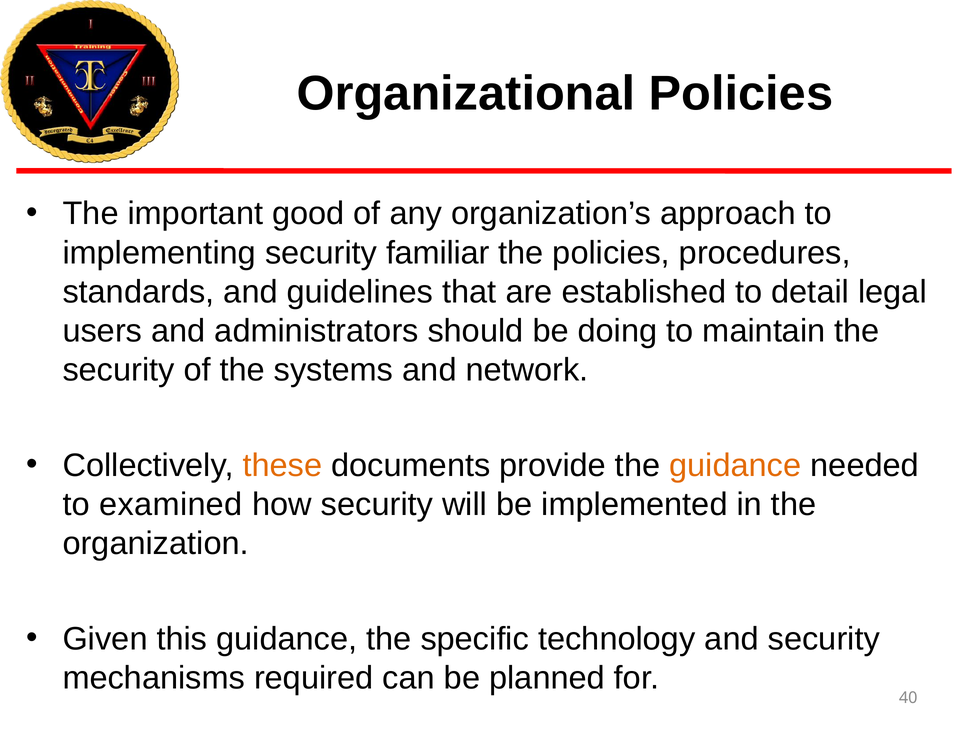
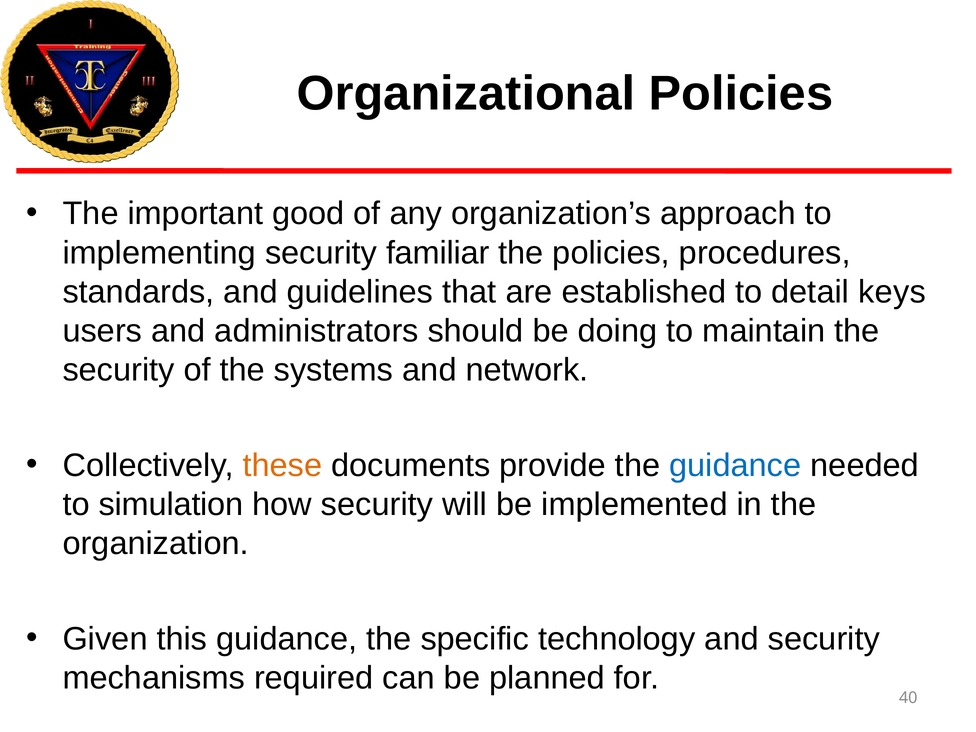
legal: legal -> keys (892, 292)
guidance colour: orange -> blue (735, 465)
examined: examined -> simulation (171, 504)
